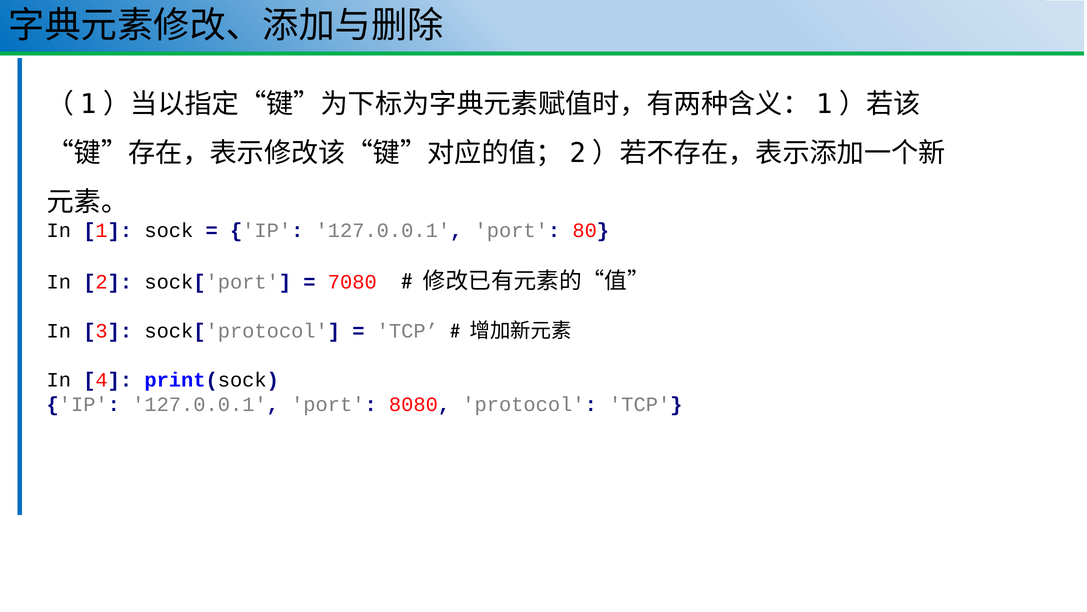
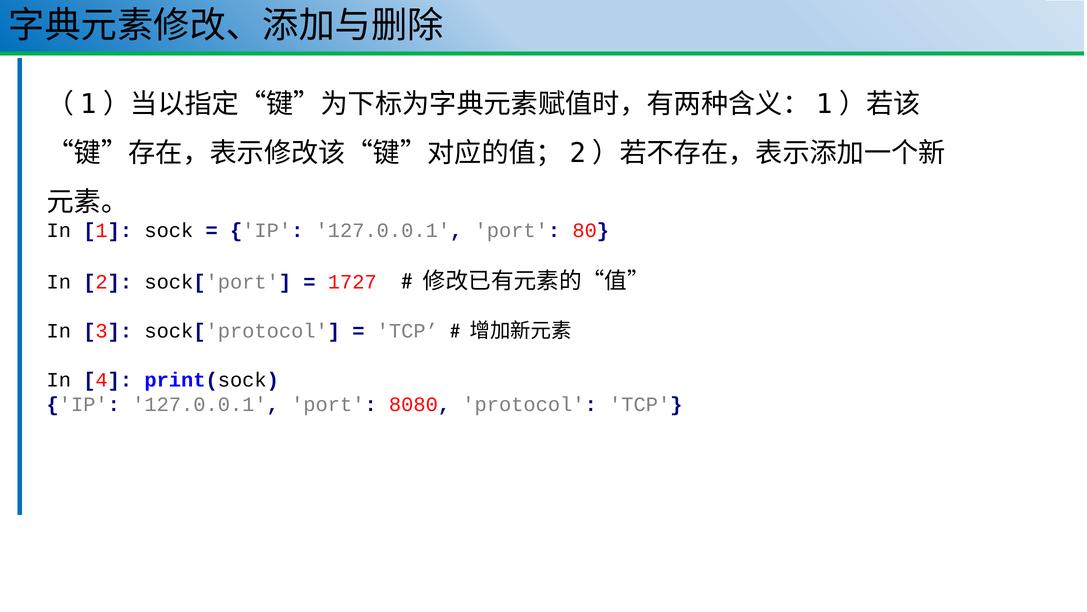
7080: 7080 -> 1727 (352, 282)
